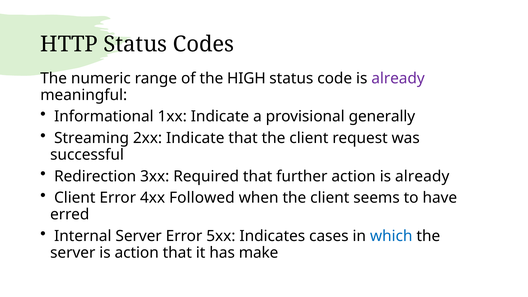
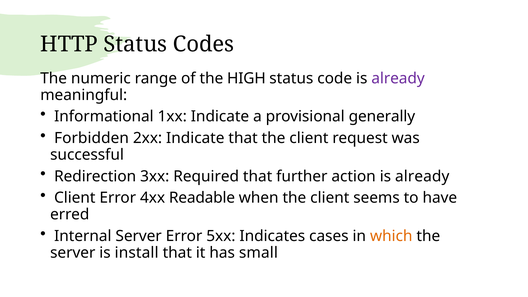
Streaming: Streaming -> Forbidden (92, 138)
Followed: Followed -> Readable (202, 198)
which colour: blue -> orange (391, 236)
is action: action -> install (137, 253)
make: make -> small (258, 253)
